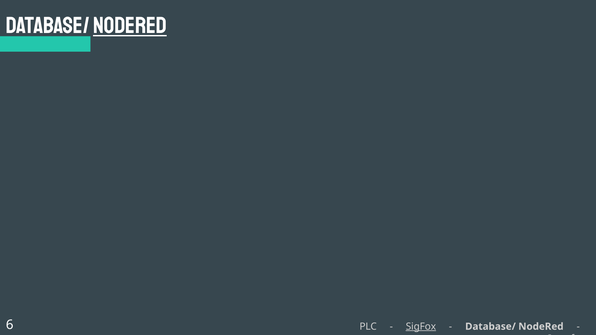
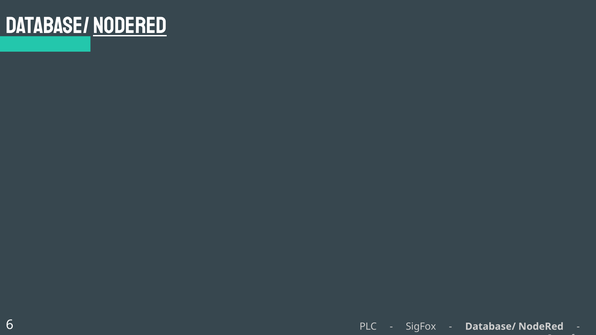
SigFox underline: present -> none (421, 327)
